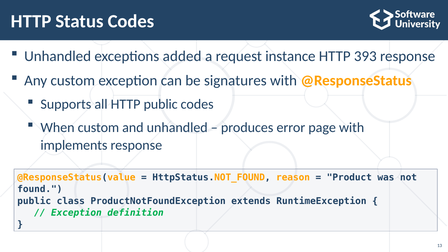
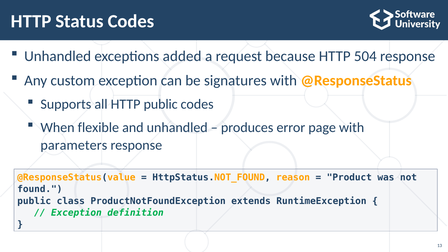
instance: instance -> because (290, 56)
393: 393 -> 504 (365, 56)
When custom: custom -> flexible (98, 128)
implements: implements -> parameters (74, 145)
